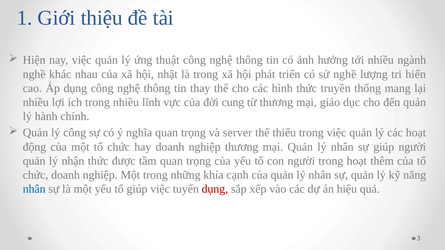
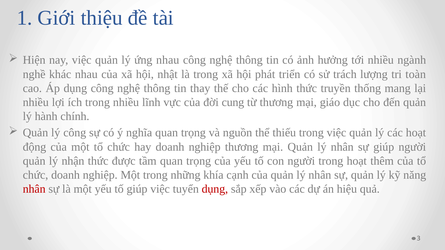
ứng thuật: thuật -> nhau (168, 60)
sử nghề: nghề -> trách (345, 74)
hiển: hiển -> toàn (416, 74)
server: server -> nguồn (238, 133)
nhân colour: blue -> red (34, 189)
